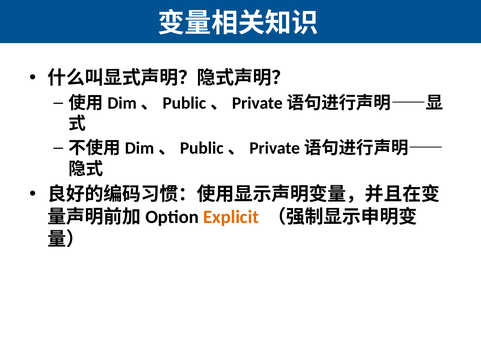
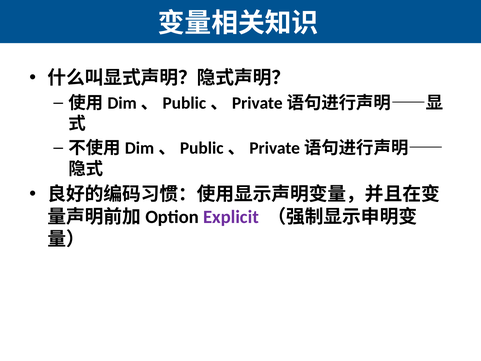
Explicit colour: orange -> purple (231, 217)
